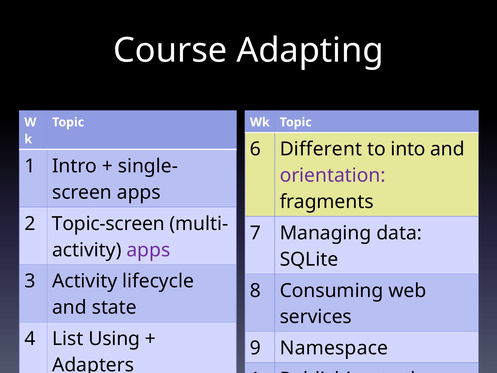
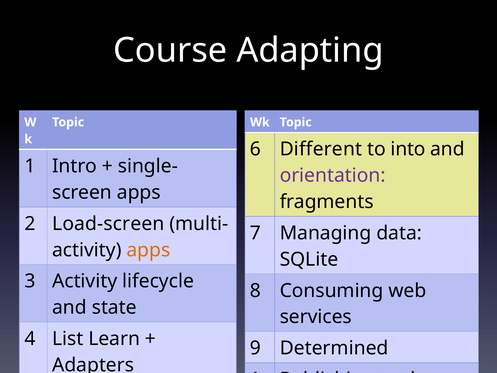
Topic-screen: Topic-screen -> Load-screen (108, 224)
apps colour: purple -> orange (148, 250)
Using: Using -> Learn (114, 339)
Namespace: Namespace -> Determined (334, 348)
